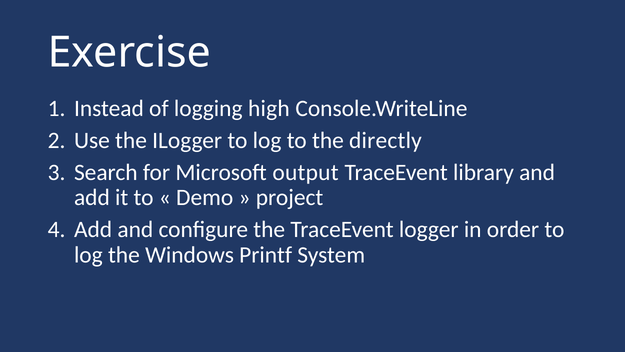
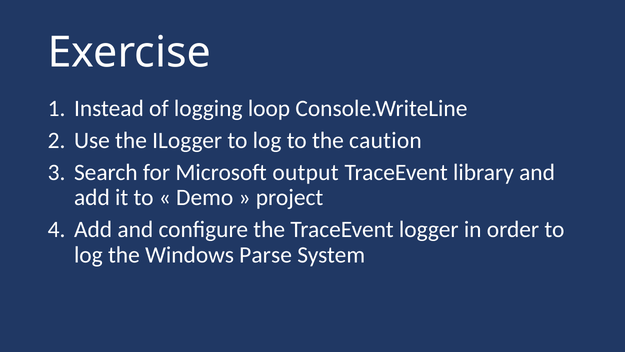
high: high -> loop (269, 108)
directly: directly -> caution (385, 140)
Printf: Printf -> Parse (266, 255)
